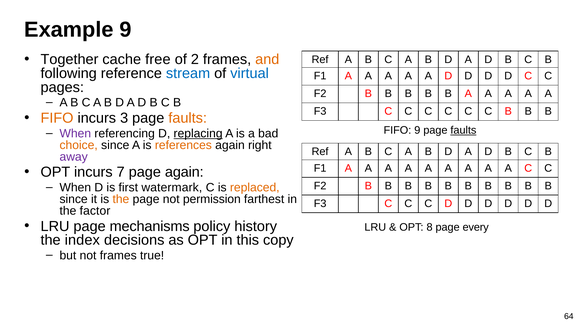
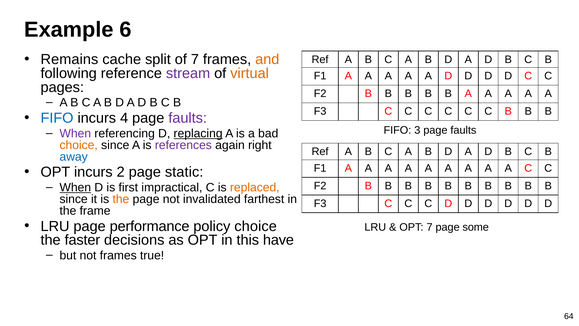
Example 9: 9 -> 6 (126, 30)
Together: Together -> Remains (69, 59)
free: free -> split (158, 59)
of 2: 2 -> 7 (195, 59)
stream colour: blue -> purple (188, 73)
virtual colour: blue -> orange (250, 73)
FIFO colour: orange -> blue (57, 118)
3: 3 -> 4 (124, 118)
faults colour: orange -> purple (188, 118)
FIFO 9: 9 -> 3 (417, 130)
faults underline: present -> none (463, 130)
references colour: orange -> purple (183, 145)
away colour: purple -> blue (74, 157)
7: 7 -> 2 (121, 172)
page again: again -> static (184, 172)
When underline: none -> present (75, 187)
watermark: watermark -> impractical (172, 187)
permission: permission -> invalidated (212, 199)
factor: factor -> frame (95, 211)
mechanisms: mechanisms -> performance (150, 226)
policy history: history -> choice (256, 226)
OPT 8: 8 -> 7 (430, 227)
every: every -> some (476, 227)
index: index -> faster (82, 240)
copy: copy -> have (278, 240)
